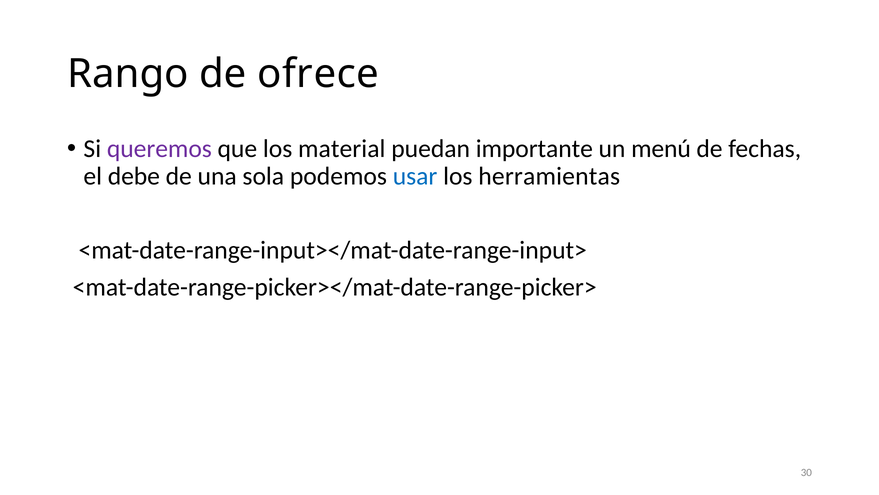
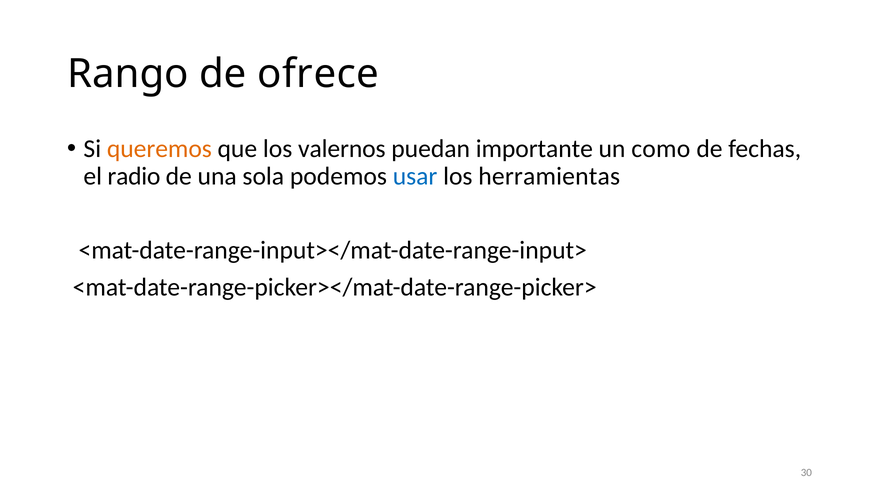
queremos colour: purple -> orange (159, 149)
material: material -> valernos (342, 149)
menú: menú -> como (661, 149)
debe: debe -> radio (134, 176)
